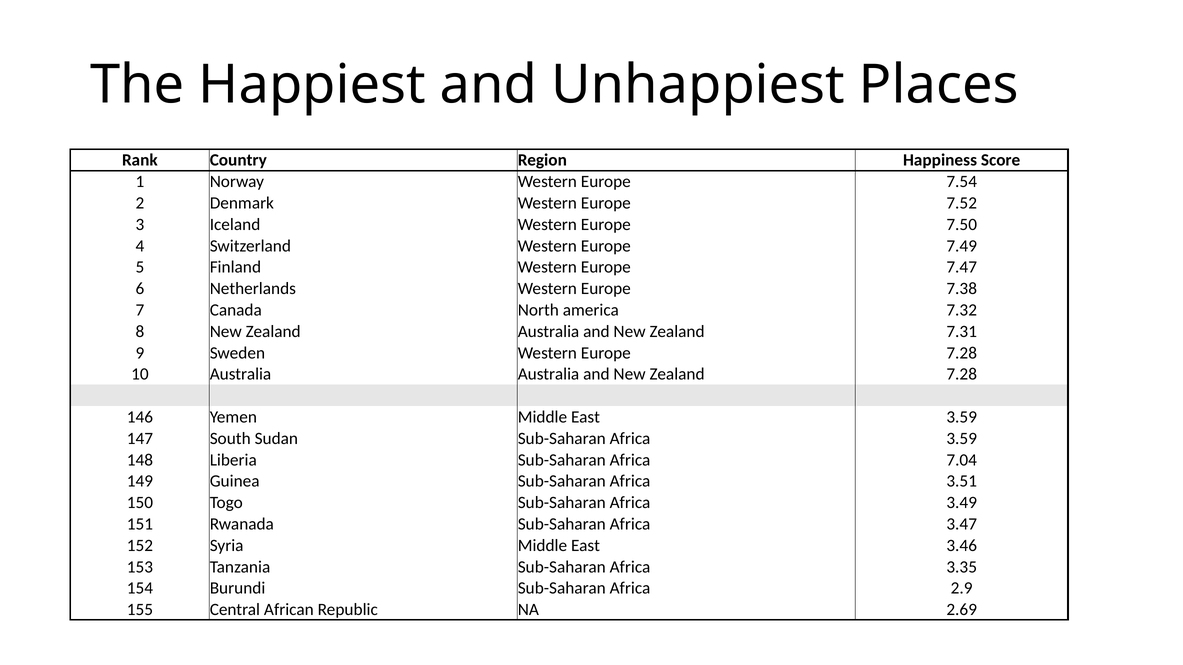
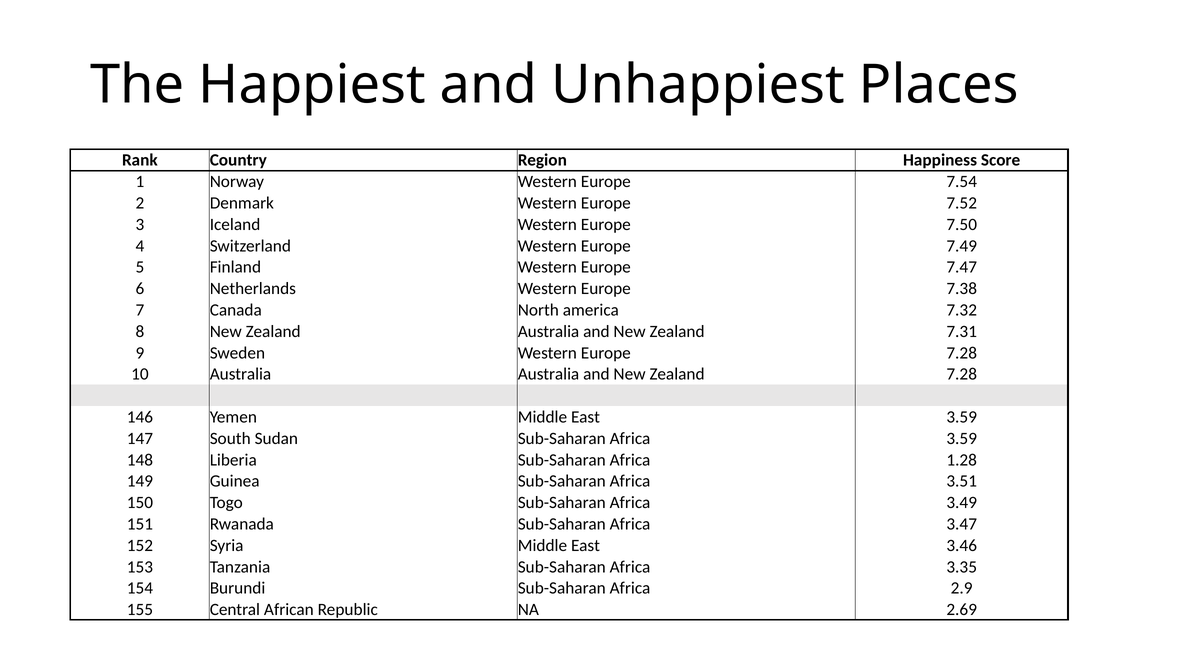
7.04: 7.04 -> 1.28 (962, 460)
